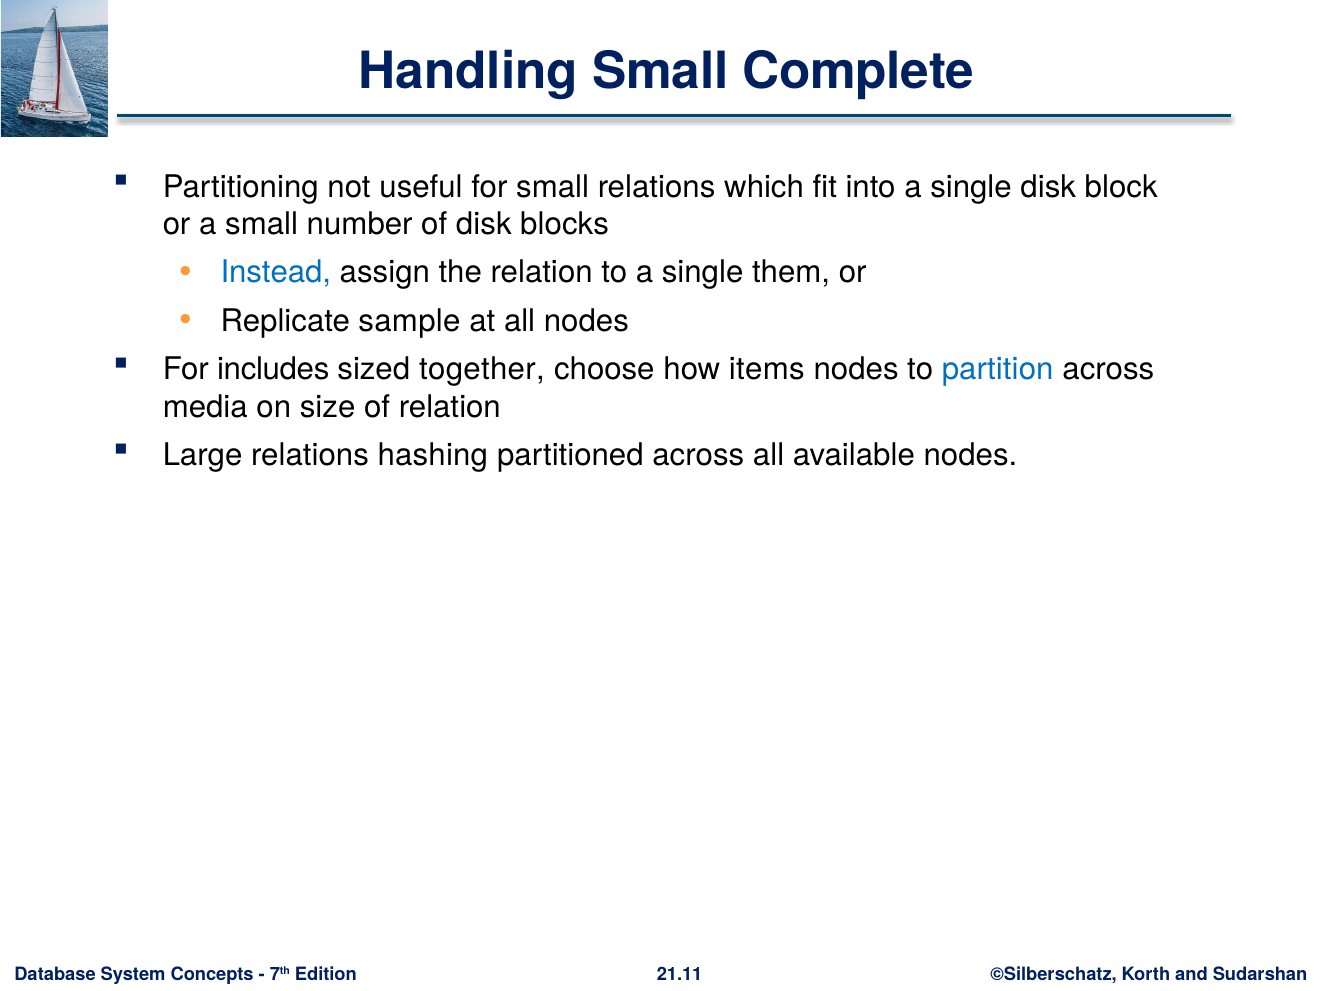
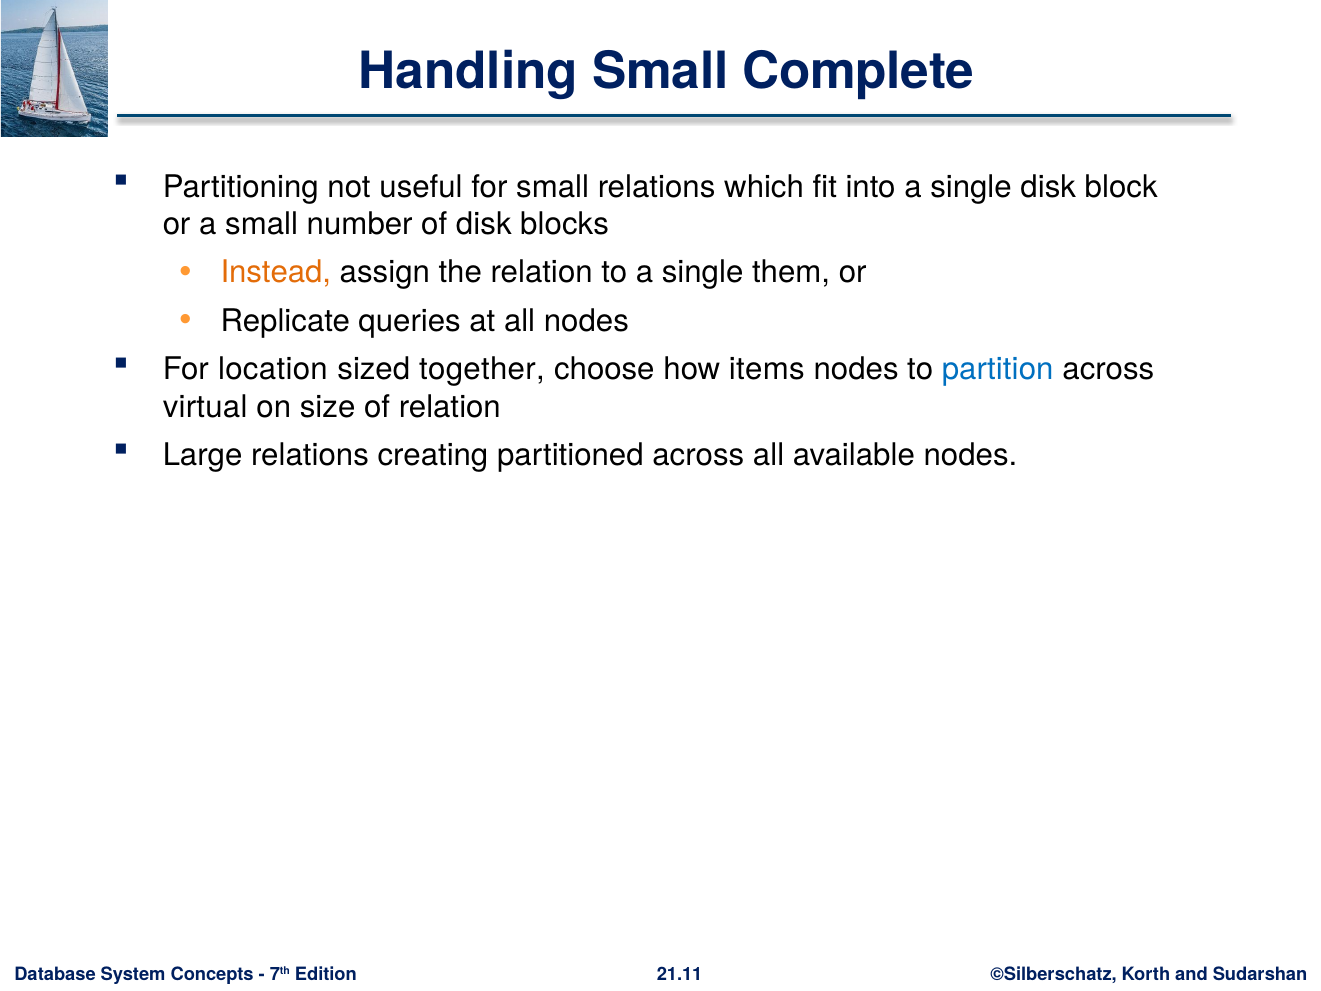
Instead colour: blue -> orange (276, 273)
sample: sample -> queries (410, 321)
includes: includes -> location (273, 369)
media: media -> virtual (205, 407)
hashing: hashing -> creating (433, 455)
